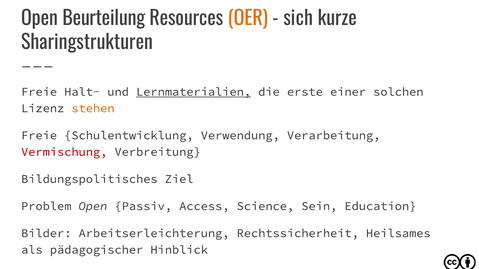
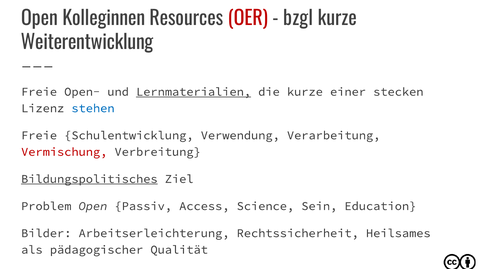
Beurteilung: Beurteilung -> Kolleginnen (104, 19)
OER colour: orange -> red (248, 19)
sich: sich -> bzgl (298, 19)
Sharingstrukturen: Sharingstrukturen -> Weiterentwicklung (87, 43)
Halt-: Halt- -> Open- (82, 92)
die erste: erste -> kurze (305, 92)
solchen: solchen -> stecken (398, 92)
stehen colour: orange -> blue (93, 108)
Bildungspolitisches underline: none -> present (89, 179)
Hinblick: Hinblick -> Qualität (179, 250)
